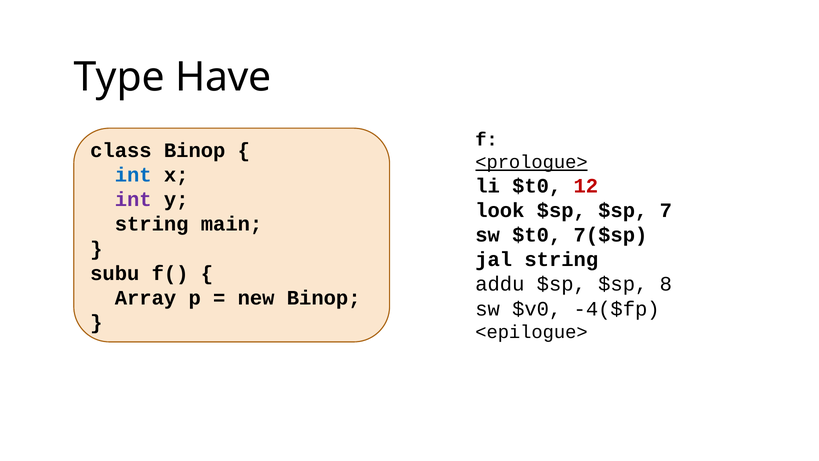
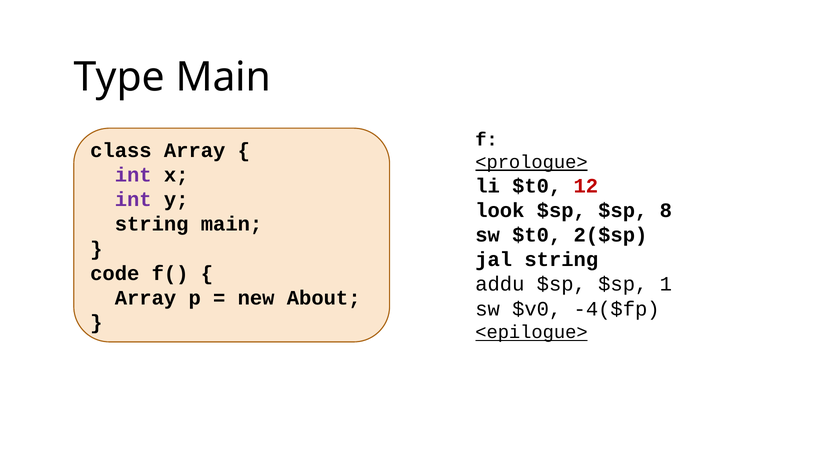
Type Have: Have -> Main (223, 77)
class Binop: Binop -> Array (195, 150)
int colour: blue -> purple (133, 175)
7: 7 -> 8 (666, 210)
7($sp: 7($sp -> 2($sp (610, 235)
subu: subu -> code (115, 273)
8: 8 -> 1 (666, 284)
new Binop: Binop -> About (324, 298)
<epilogue> underline: none -> present (531, 332)
